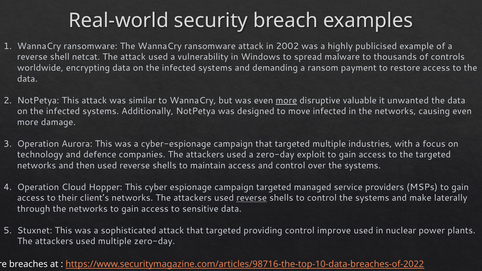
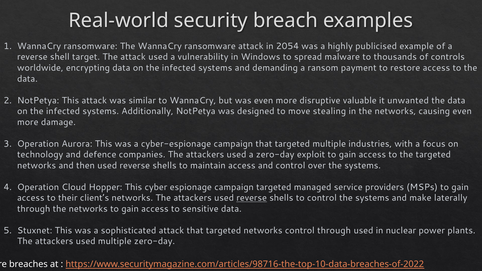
2002: 2002 -> 2054 (287, 46)
netcat: netcat -> target (86, 57)
more underline: present -> none (286, 100)
move infected: infected -> stealing (329, 111)
that targeted providing: providing -> networks (263, 231)
control improve: improve -> through (334, 231)
